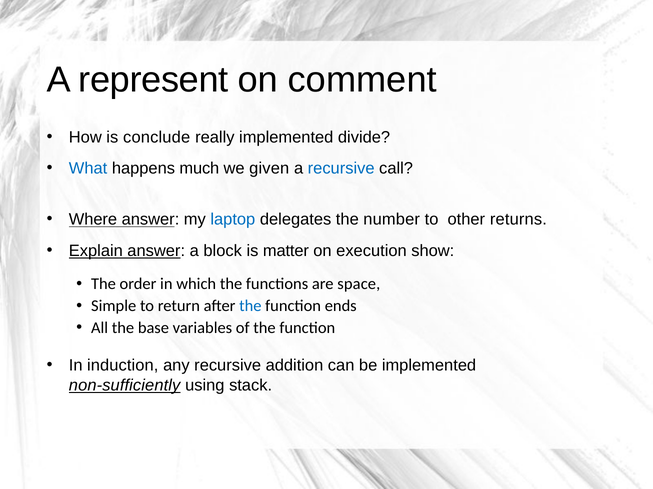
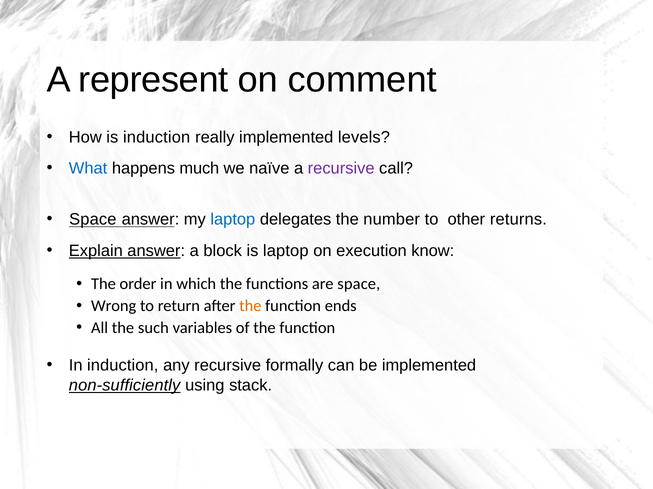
is conclude: conclude -> induction (157, 137)
divide: divide -> levels (364, 137)
given: given -> naïve (269, 169)
recursive colour: blue -> purple (341, 169)
Where: Where -> Space (93, 220)
is matter: matter -> laptop (286, 251)
show: show -> know (433, 251)
Simple: Simple -> Wrong (114, 306)
the colour: blue -> orange (250, 306)
base: base -> such (153, 328)
addition: addition -> formally (294, 366)
